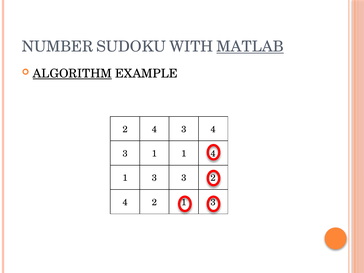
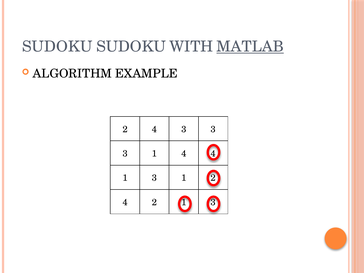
NUMBER: NUMBER -> SUDOKU (57, 47)
ALGORITHM underline: present -> none (72, 74)
4 3 4: 4 -> 3 (213, 129)
1 1: 1 -> 4 (184, 154)
1 3 3: 3 -> 1 (184, 178)
